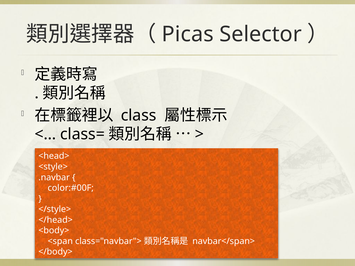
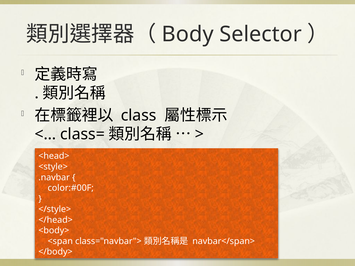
Picas: Picas -> Body (188, 34)
